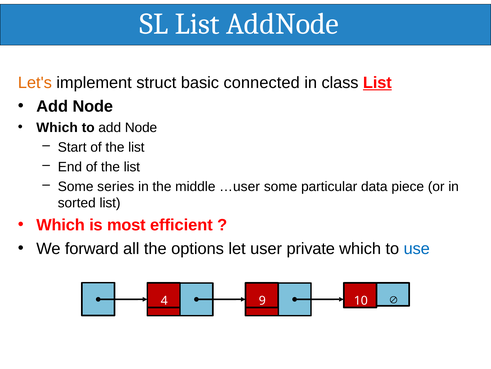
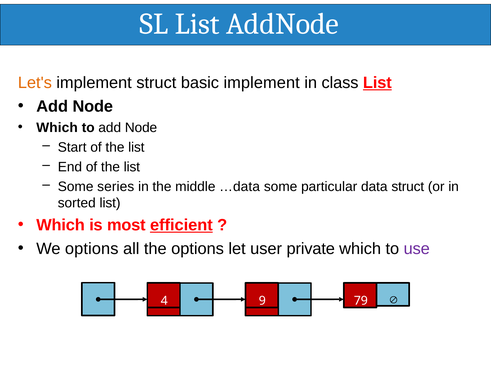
basic connected: connected -> implement (262, 83)
…user: …user -> …data (240, 186)
data piece: piece -> struct (408, 186)
efficient underline: none -> present (181, 225)
We forward: forward -> options (92, 248)
use colour: blue -> purple (417, 248)
10: 10 -> 79 (361, 300)
